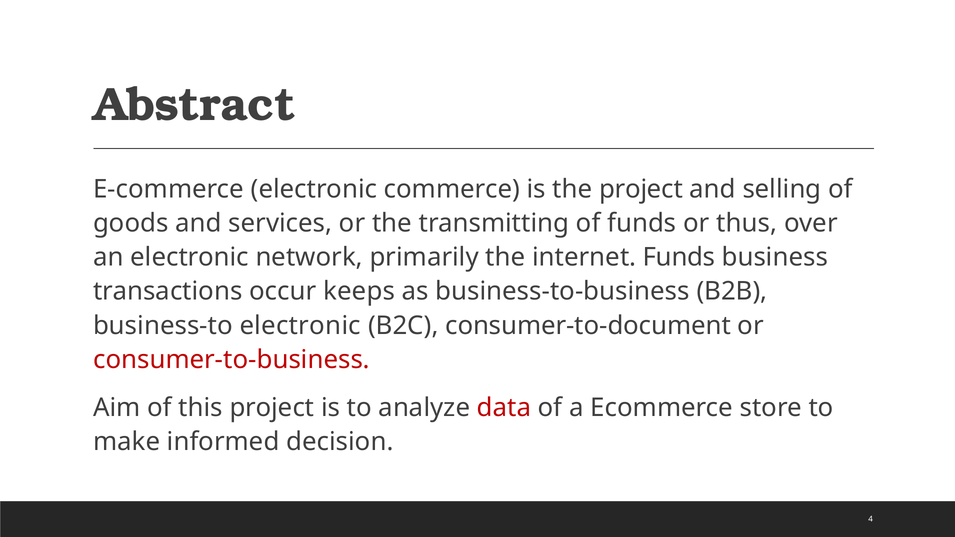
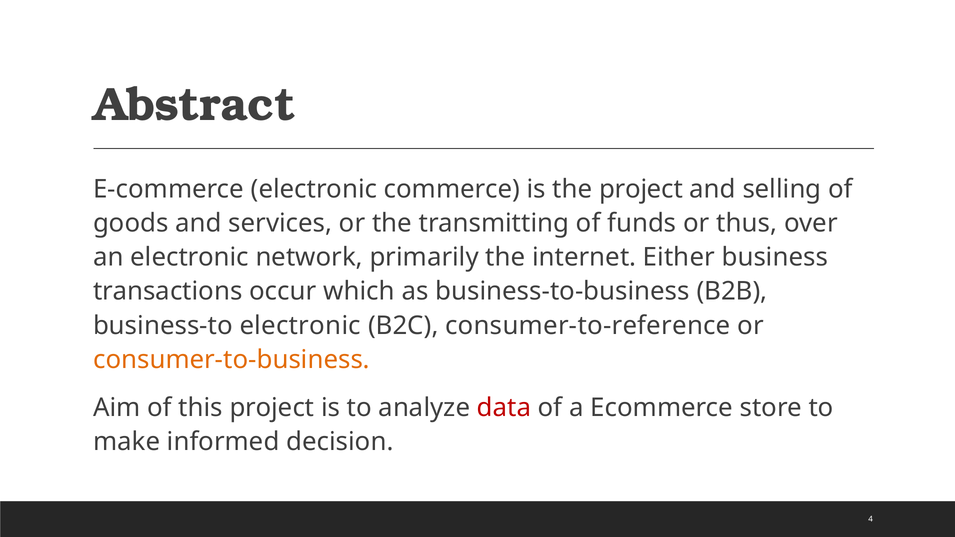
internet Funds: Funds -> Either (679, 257)
keeps: keeps -> which (359, 291)
consumer-to-document: consumer-to-document -> consumer-to-reference (588, 326)
consumer-to-business colour: red -> orange (231, 360)
